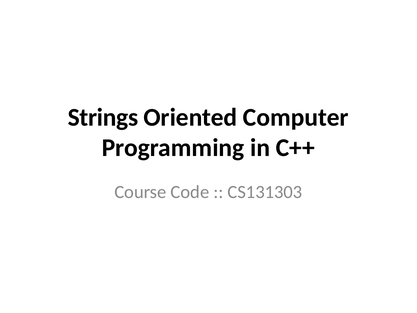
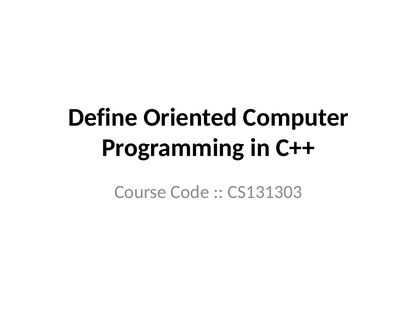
Strings: Strings -> Define (103, 117)
